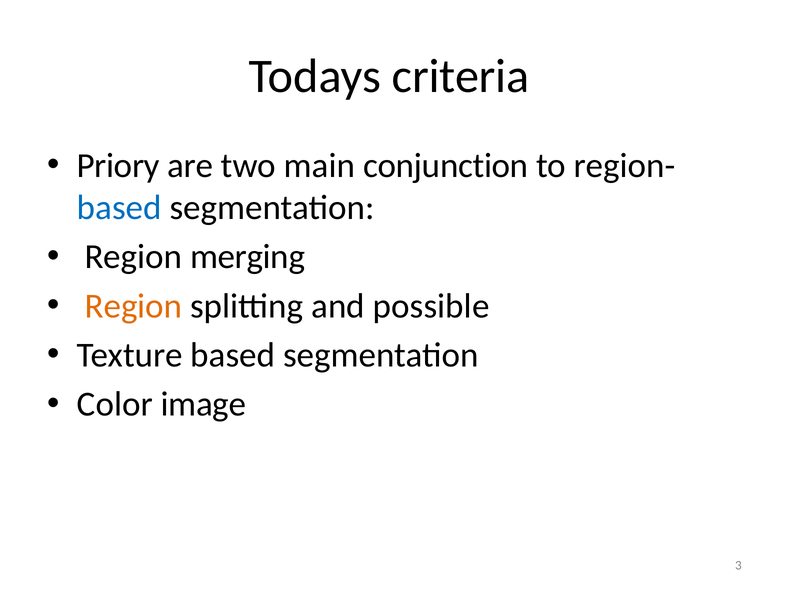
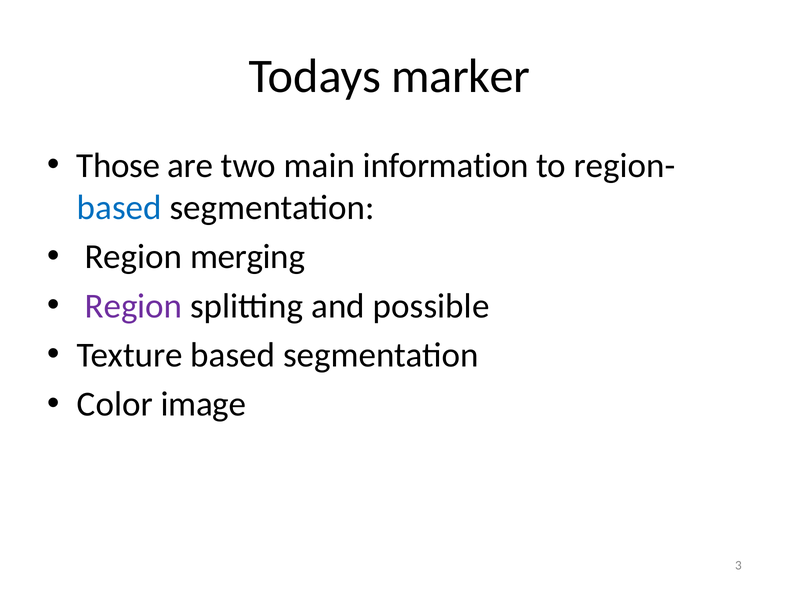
criteria: criteria -> marker (461, 76)
Priory: Priory -> Those (118, 166)
conjunction: conjunction -> information (446, 166)
Region colour: orange -> purple (134, 306)
